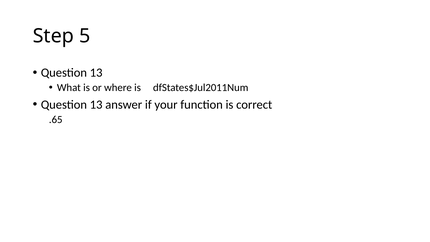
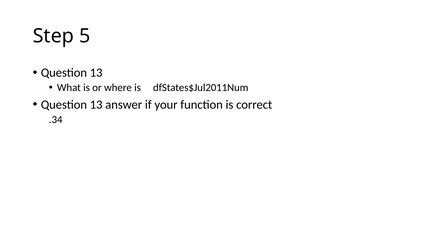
.65: .65 -> .34 (56, 119)
